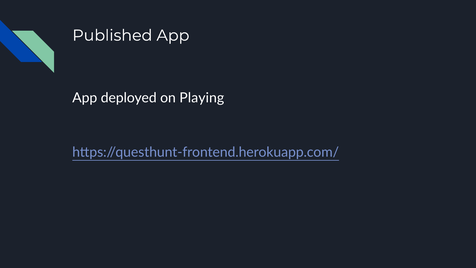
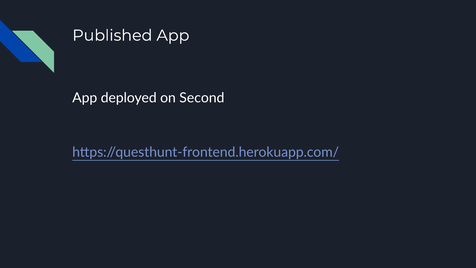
Playing: Playing -> Second (202, 98)
